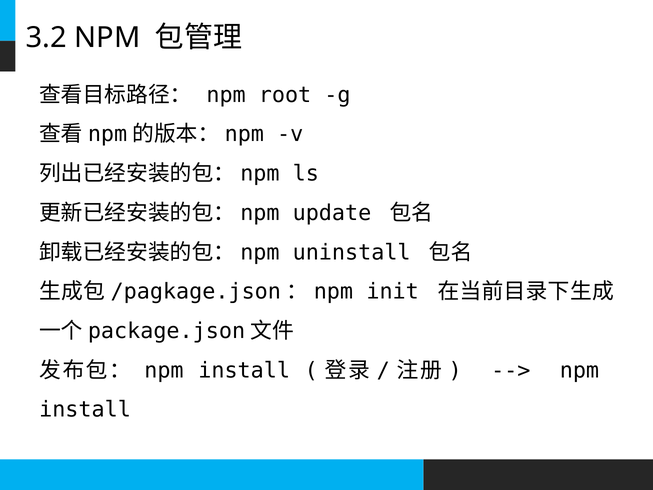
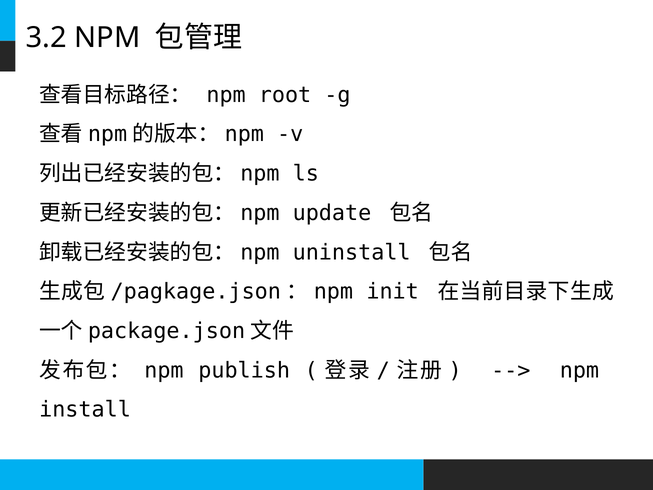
install: install -> publish (244, 370)
